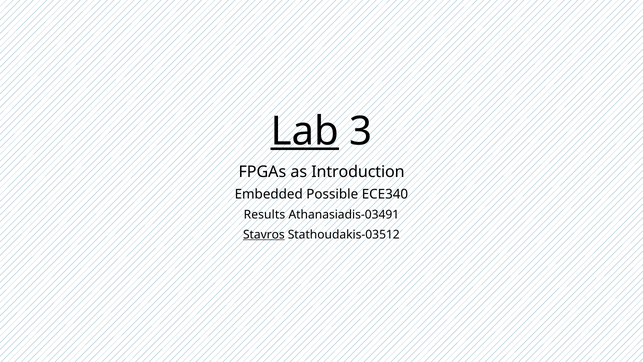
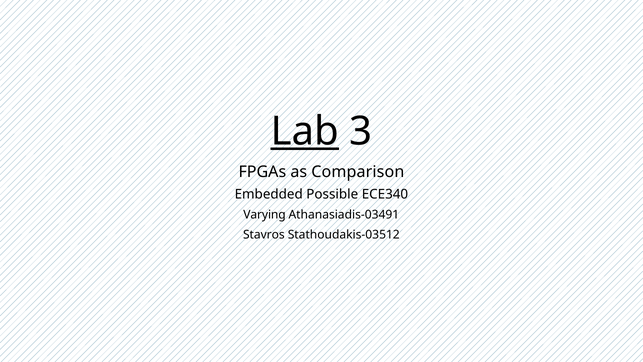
Introduction: Introduction -> Comparison (358, 172)
Results: Results -> Varying (265, 215)
Stavros underline: present -> none (264, 234)
